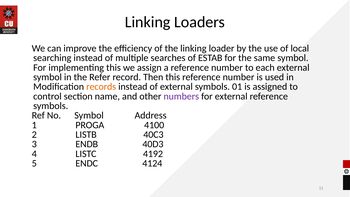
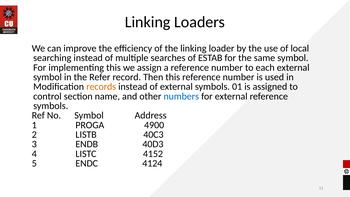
numbers colour: purple -> blue (181, 96)
4100: 4100 -> 4900 (154, 125)
4192: 4192 -> 4152 (153, 154)
